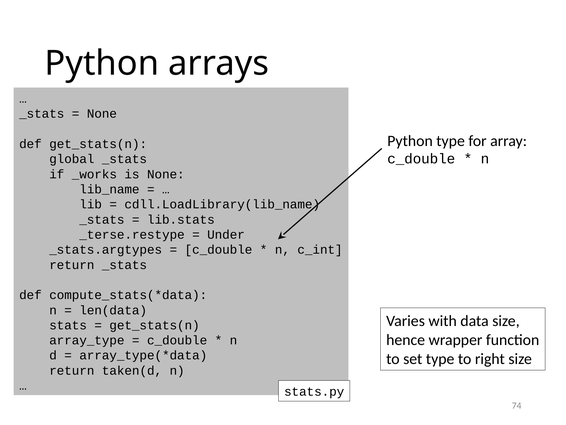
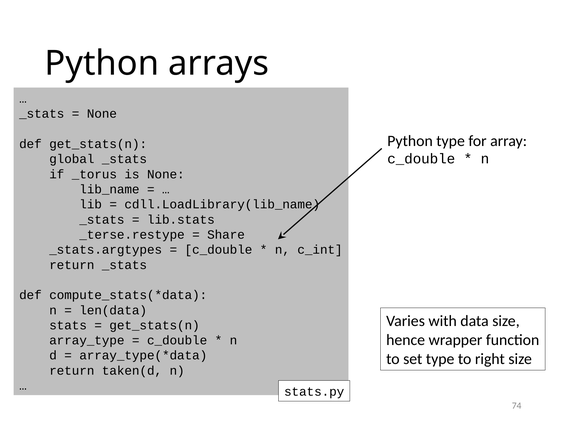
_works: _works -> _torus (94, 174)
Under: Under -> Share (226, 234)
